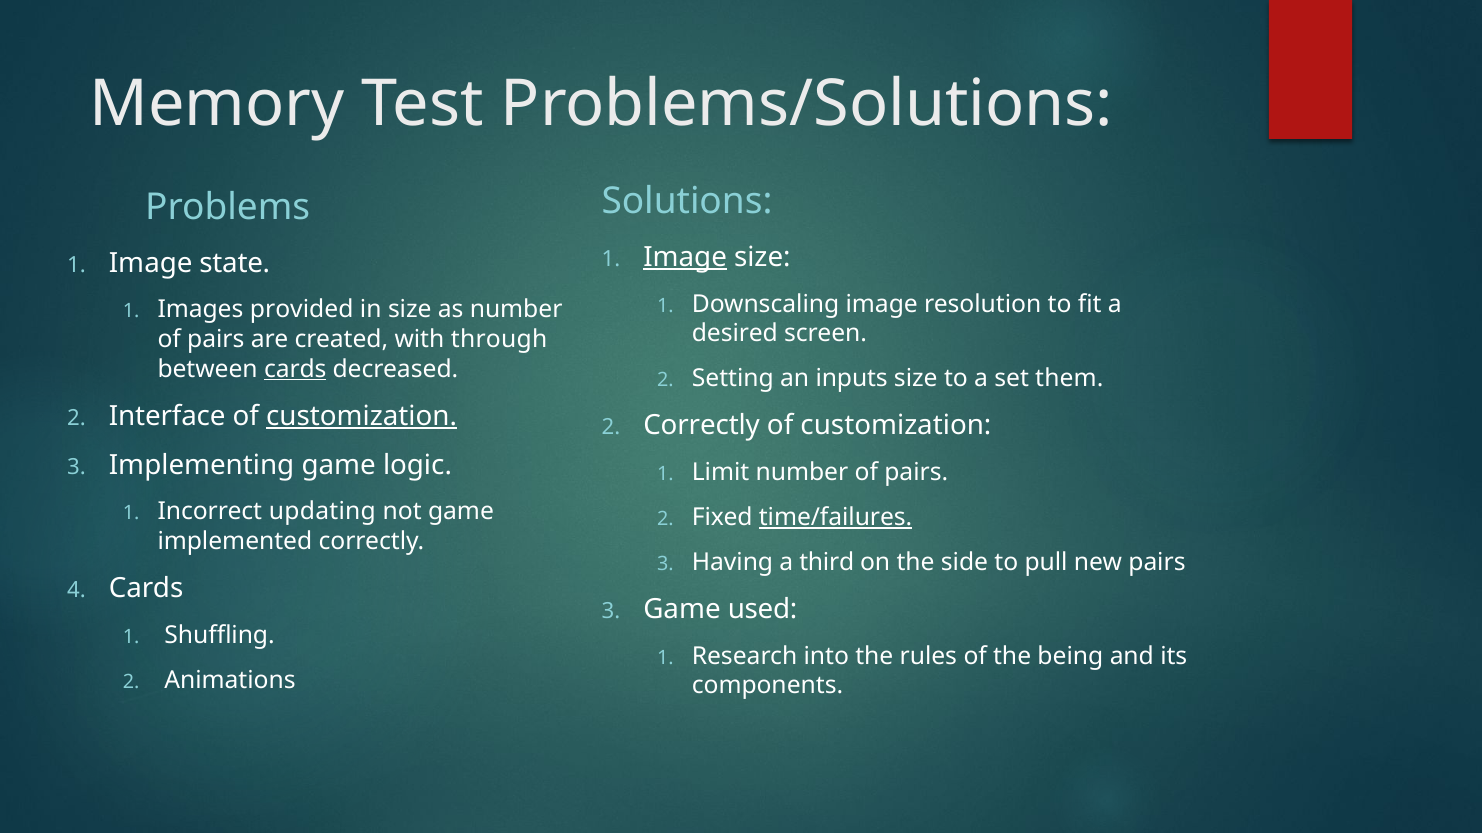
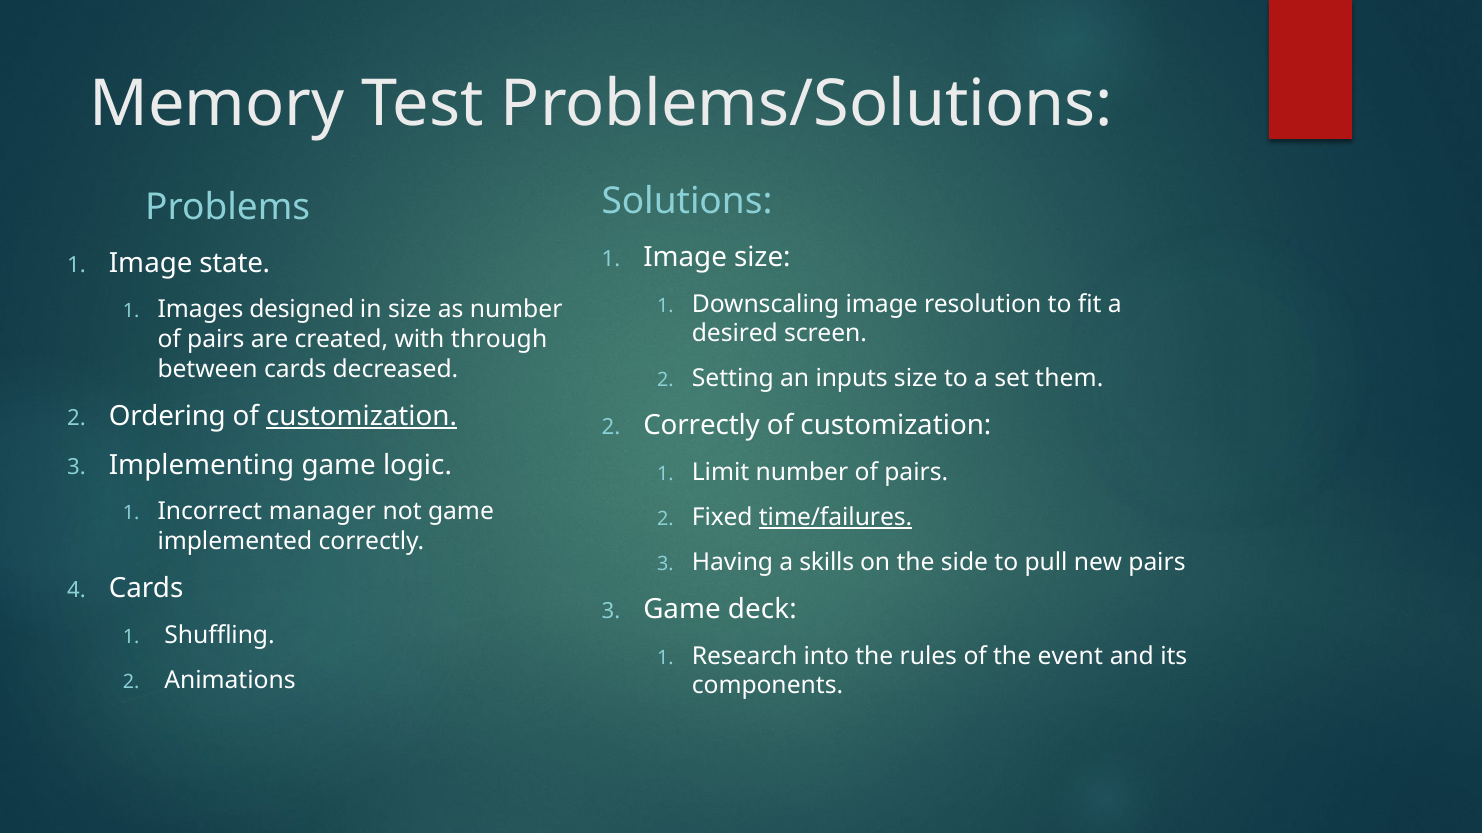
Image underline: present -> none (685, 257)
provided: provided -> designed (302, 310)
cards underline: present -> none (295, 369)
Interface: Interface -> Ordering (167, 416)
updating: updating -> manager (322, 512)
third: third -> skills (827, 563)
used: used -> deck (762, 610)
being: being -> event (1070, 656)
